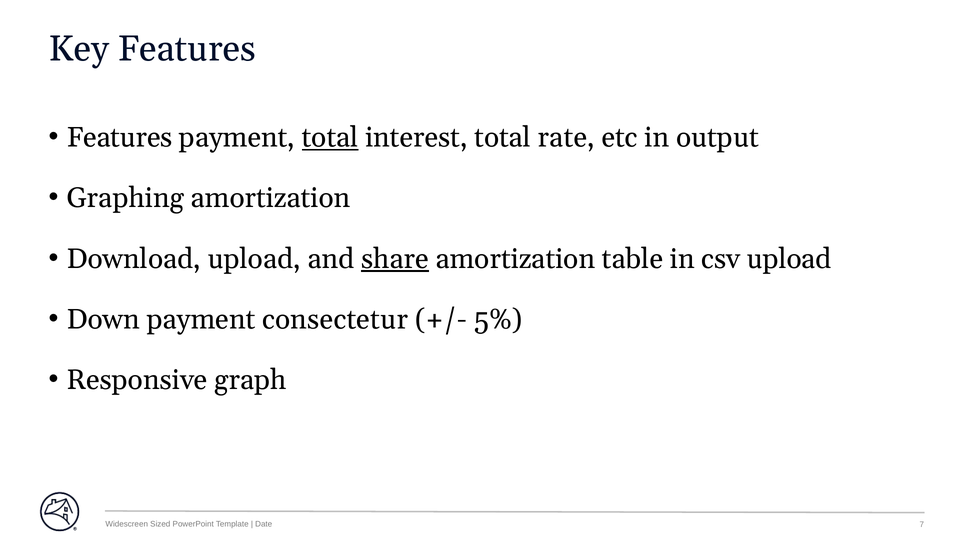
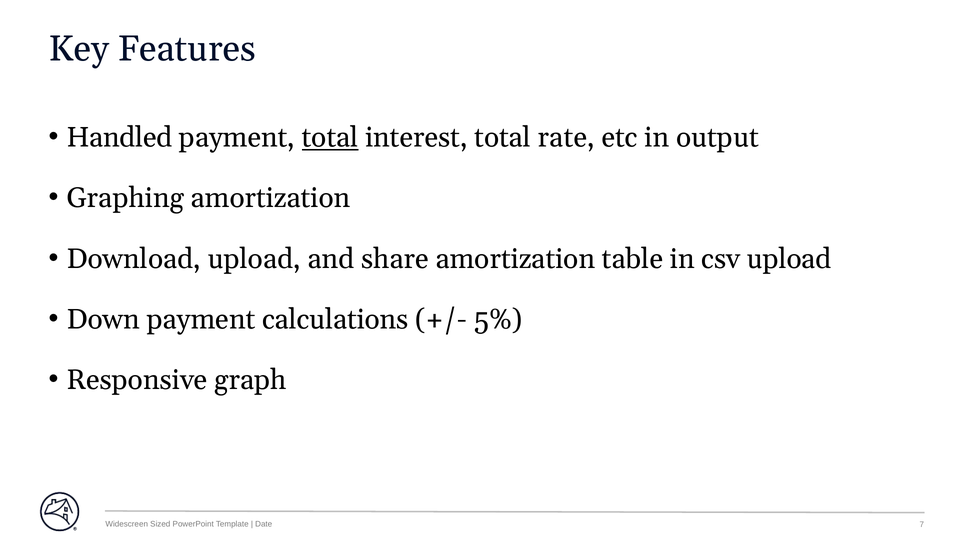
Features: Features -> Handled (120, 138)
share underline: present -> none (395, 259)
consectetur: consectetur -> calculations (335, 320)
